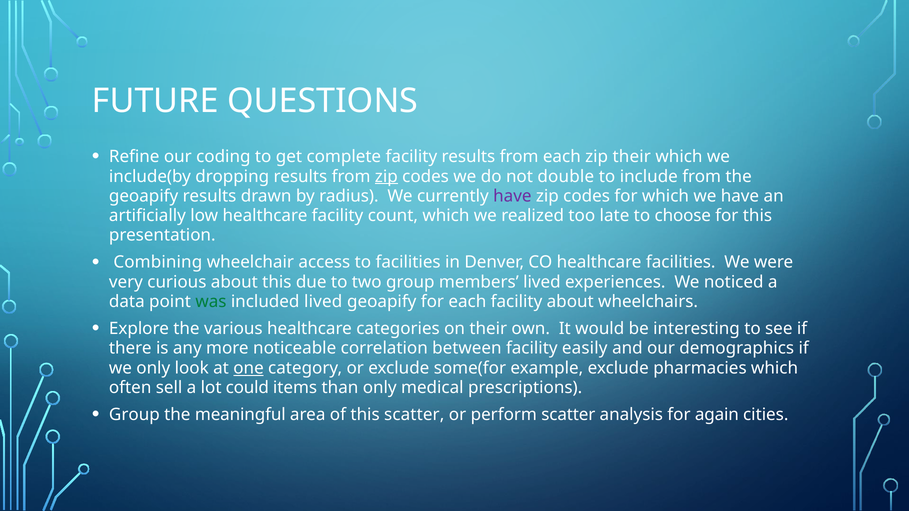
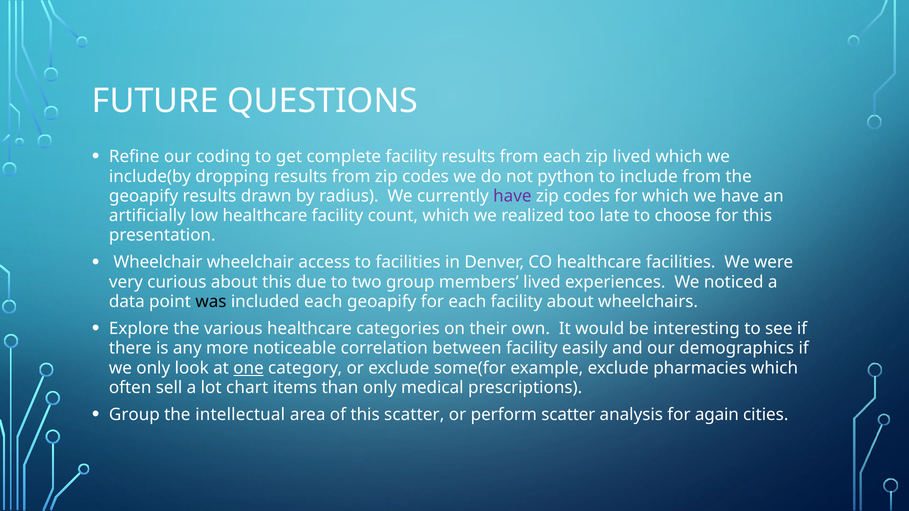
zip their: their -> lived (632, 157)
zip underline: present -> none (386, 176)
double: double -> python (566, 176)
Combining: Combining -> Wheelchair (158, 263)
was colour: green -> black (211, 302)
included lived: lived -> each (323, 302)
could: could -> chart (247, 388)
meaningful: meaningful -> intellectual (240, 415)
